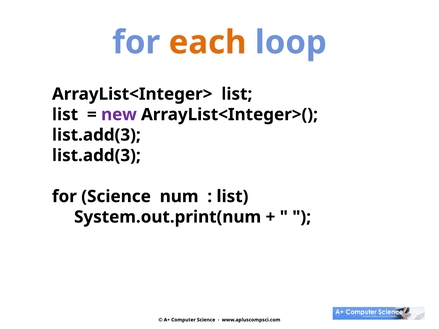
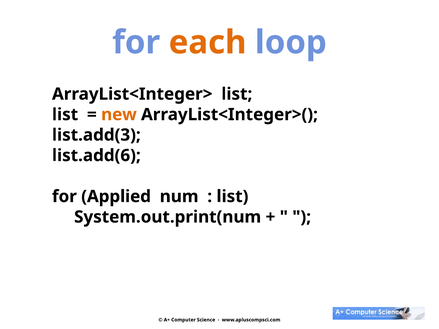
new colour: purple -> orange (119, 115)
list.add(3: list.add(3 -> list.add(6 (96, 156)
for Science: Science -> Applied (116, 197)
